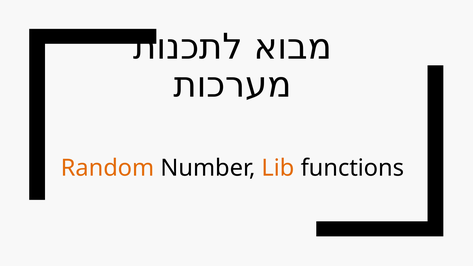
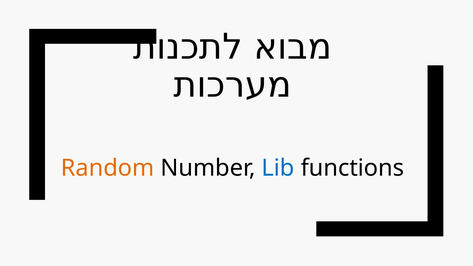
Lib colour: orange -> blue (278, 168)
